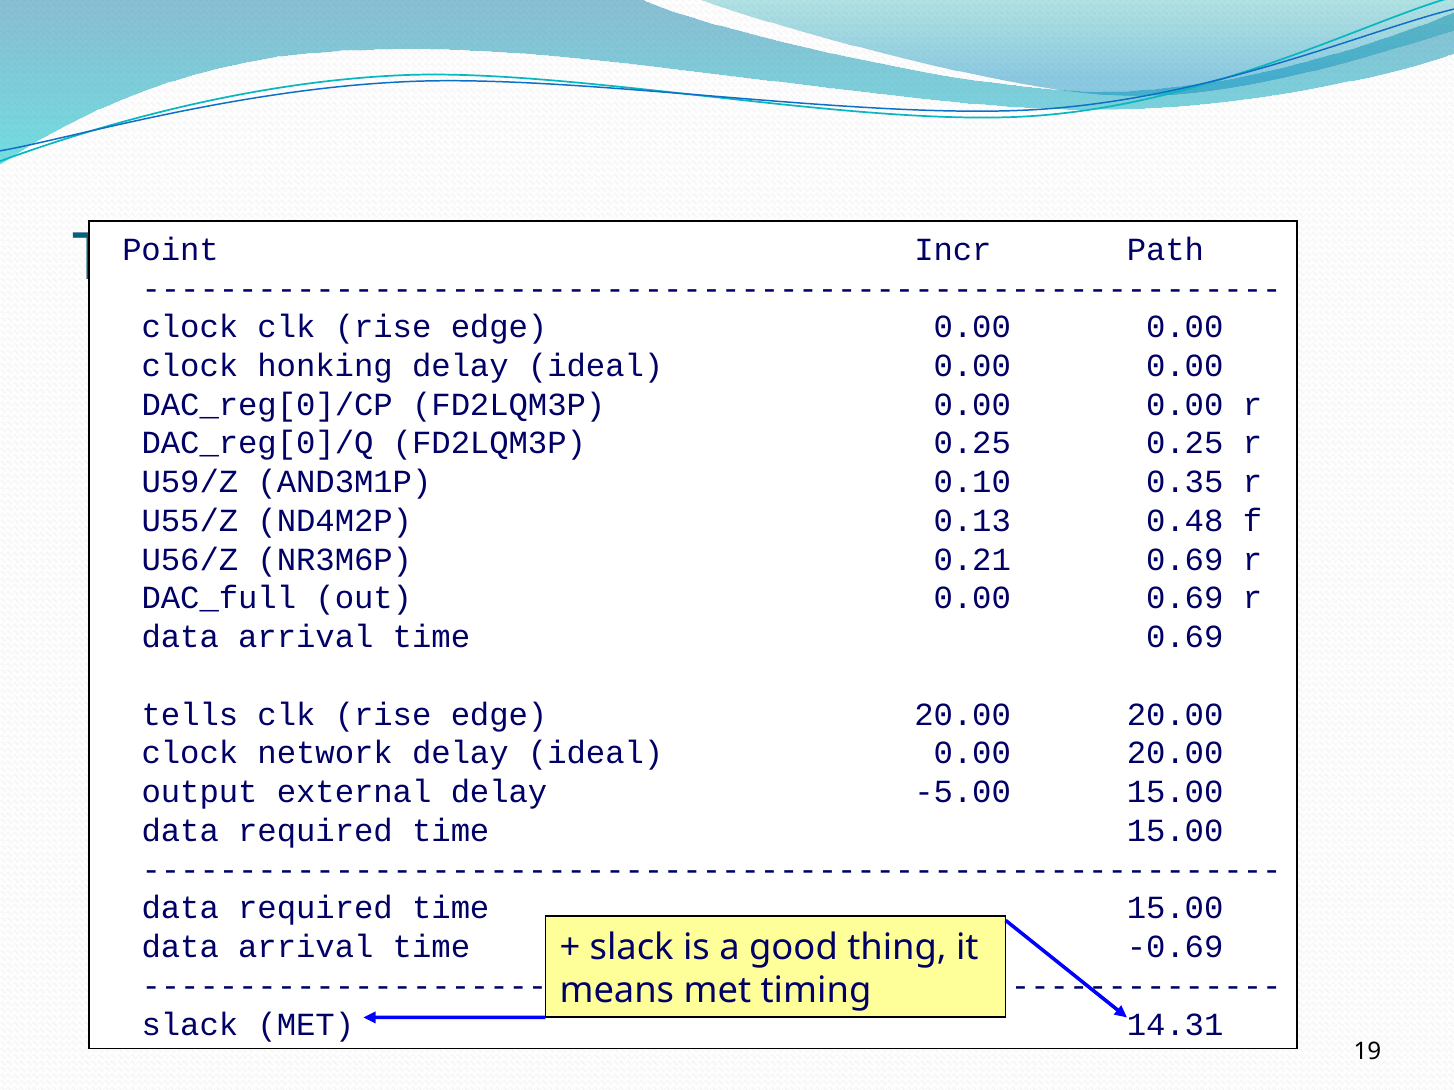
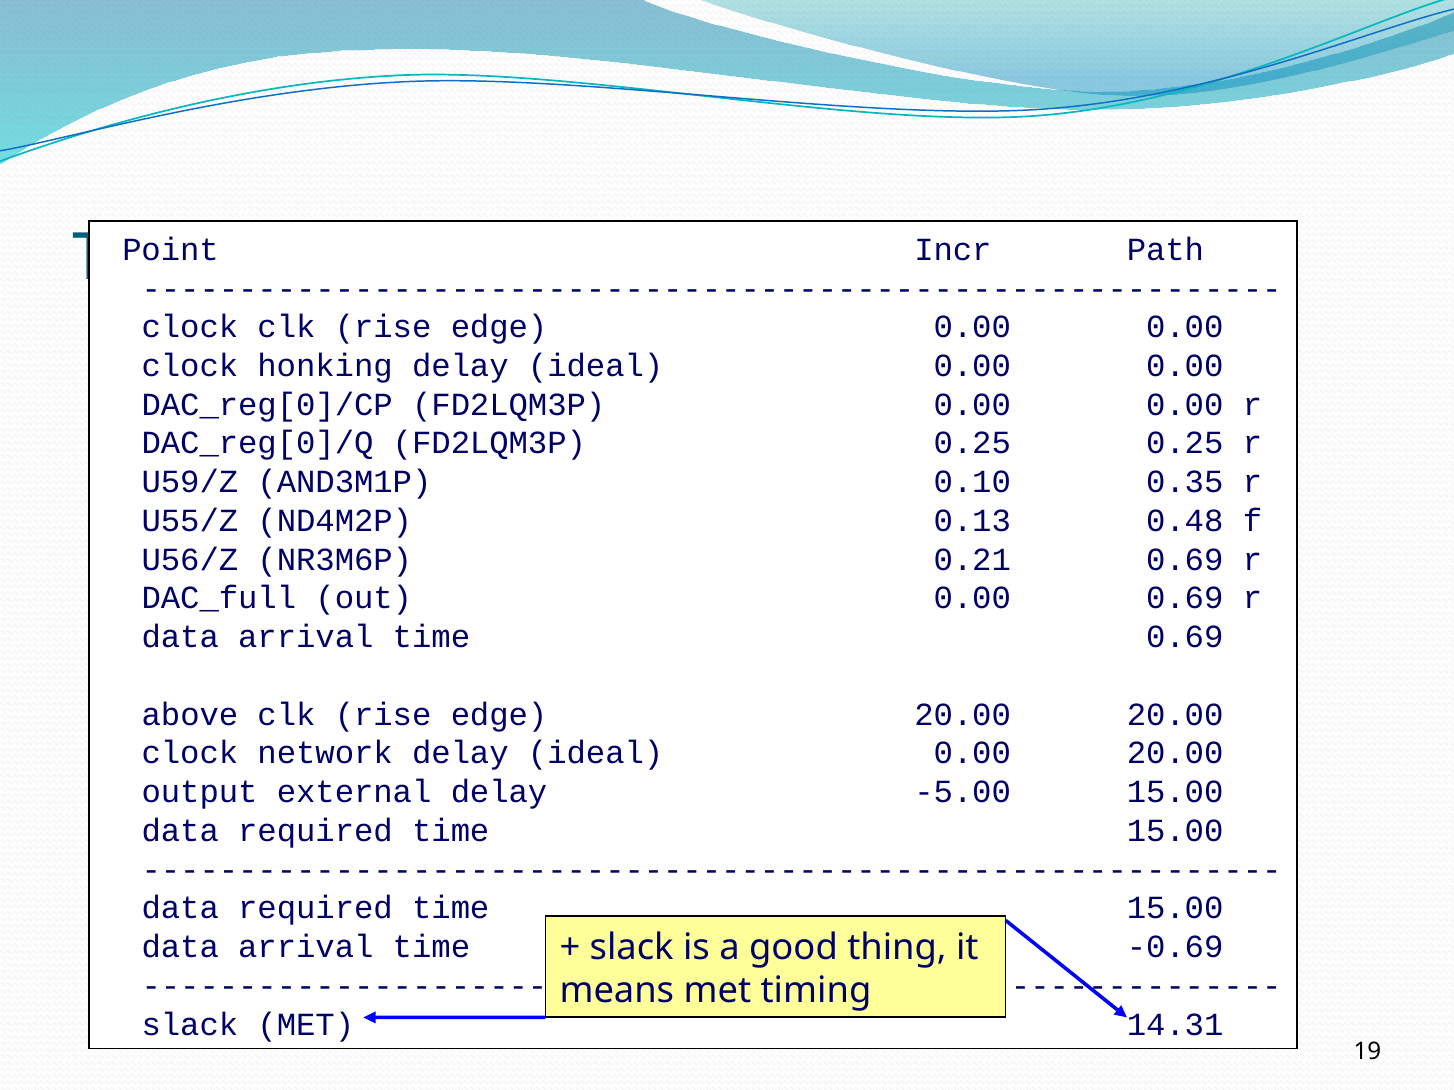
tells: tells -> above (190, 715)
